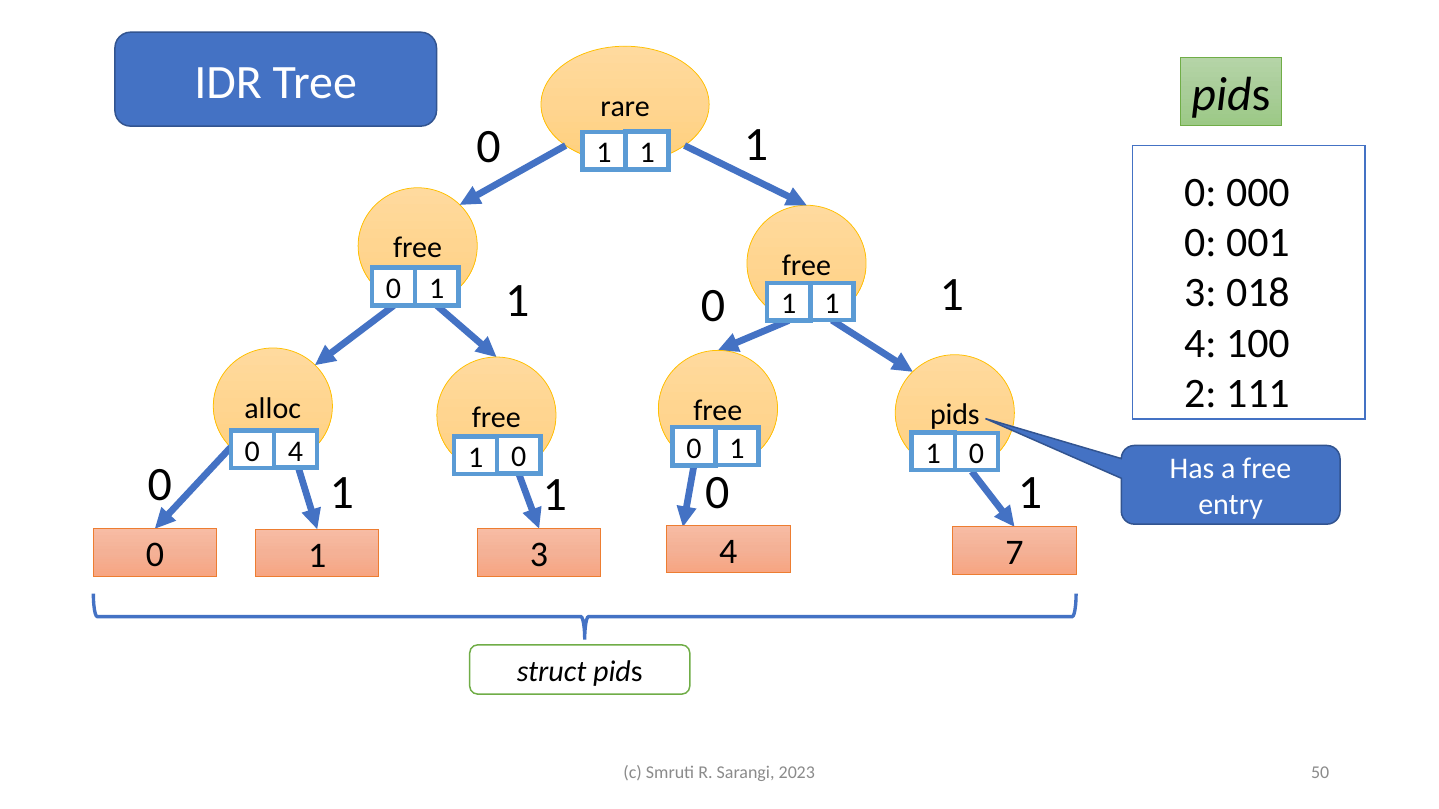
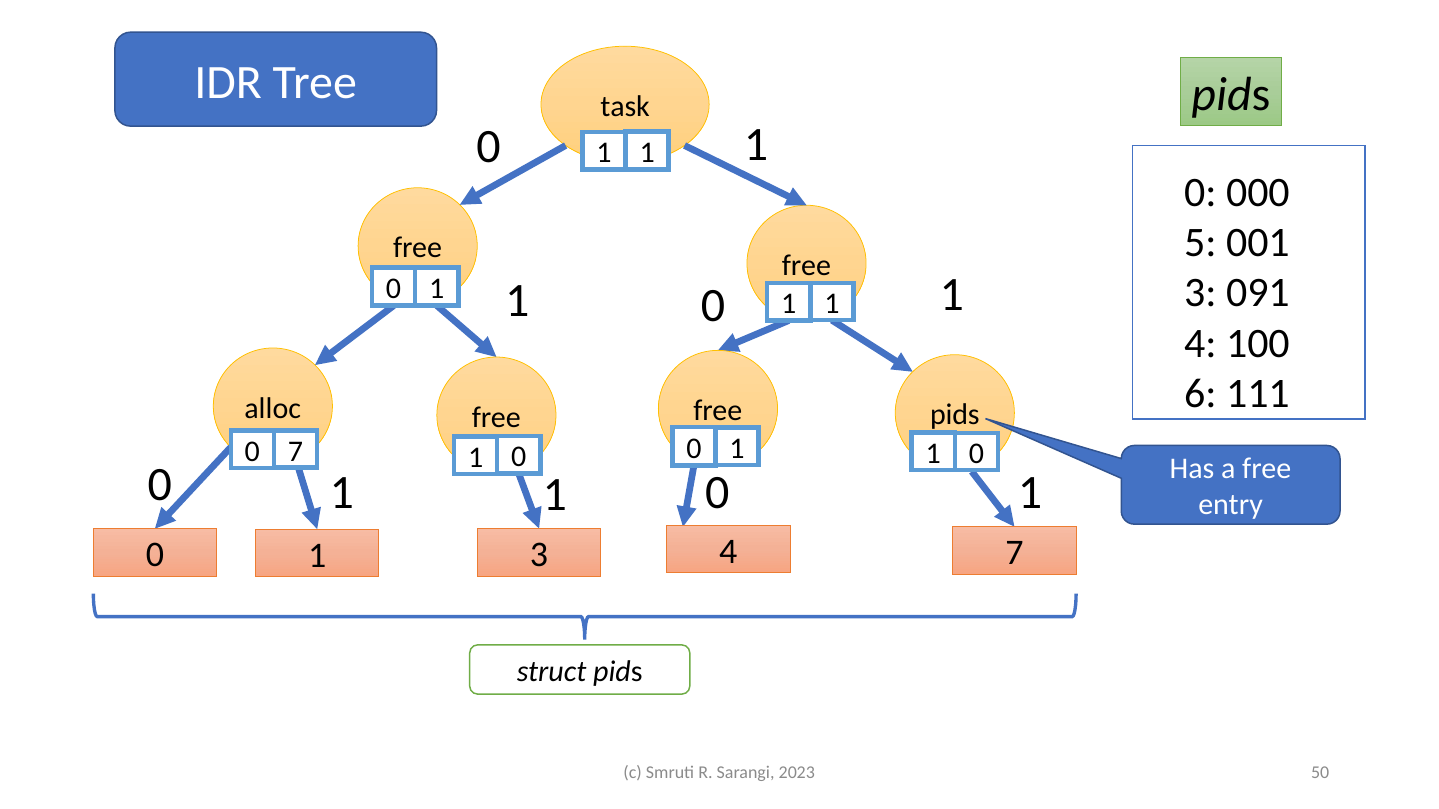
rare: rare -> task (625, 106)
0: 0 -> 5 (1200, 243)
018: 018 -> 091 (1258, 293)
2: 2 -> 6 (1200, 394)
0 4: 4 -> 7 (295, 451)
